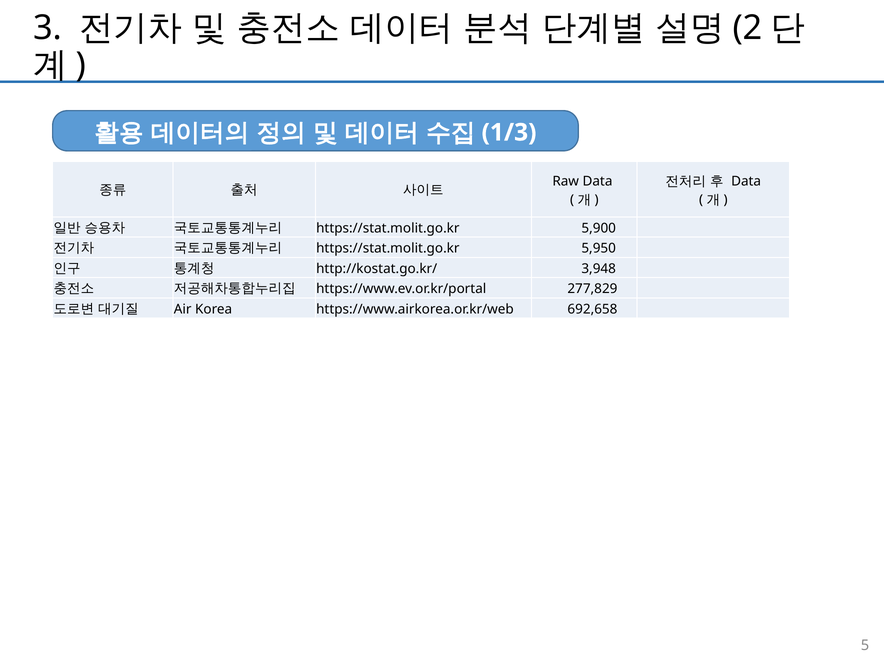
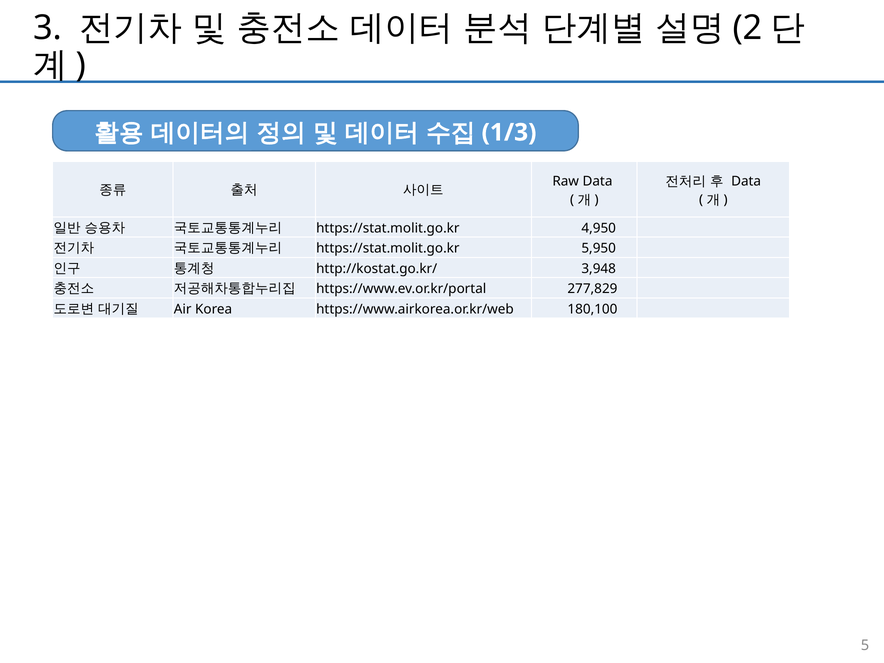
5,900: 5,900 -> 4,950 (599, 228)
692,658: 692,658 -> 180,100 (592, 309)
